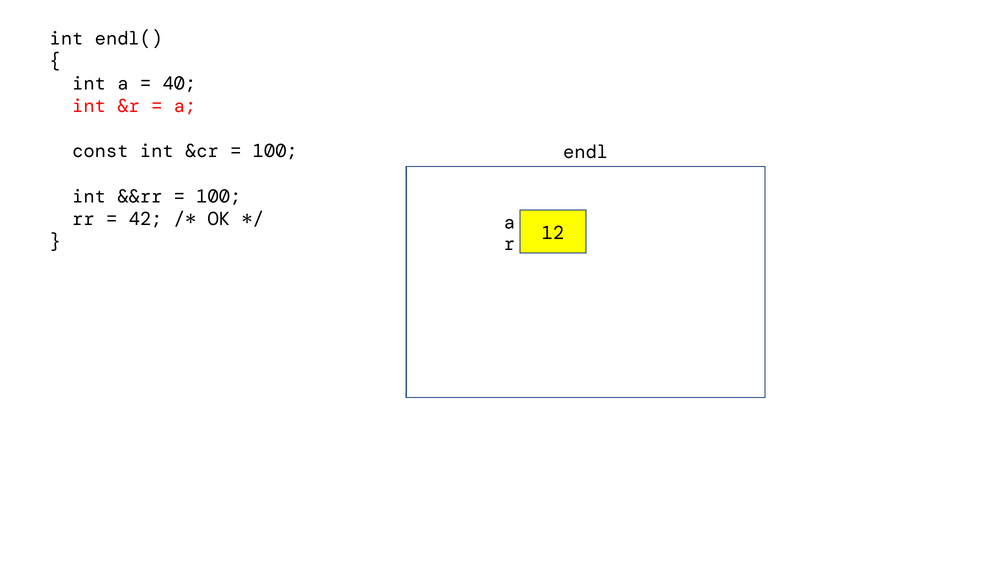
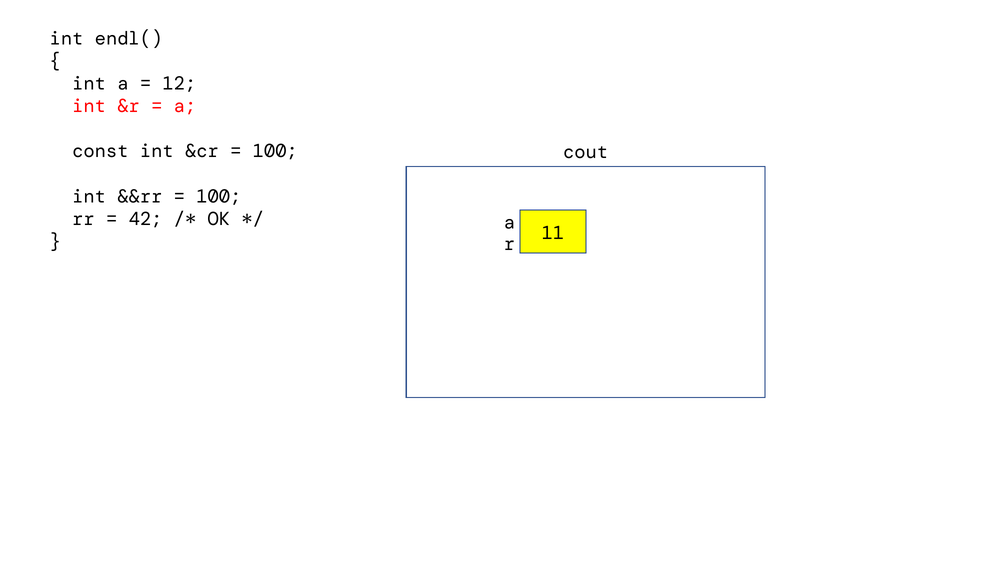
40: 40 -> 12 (179, 84)
endl: endl -> cout (586, 152)
12: 12 -> 11 (553, 233)
